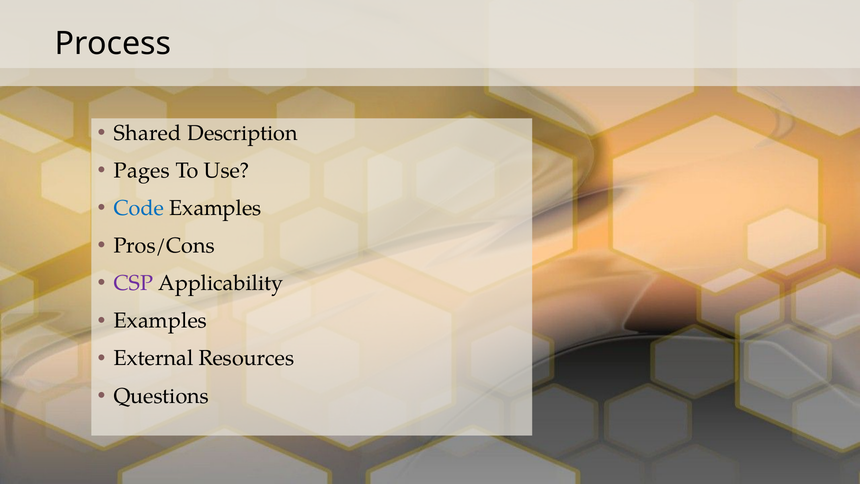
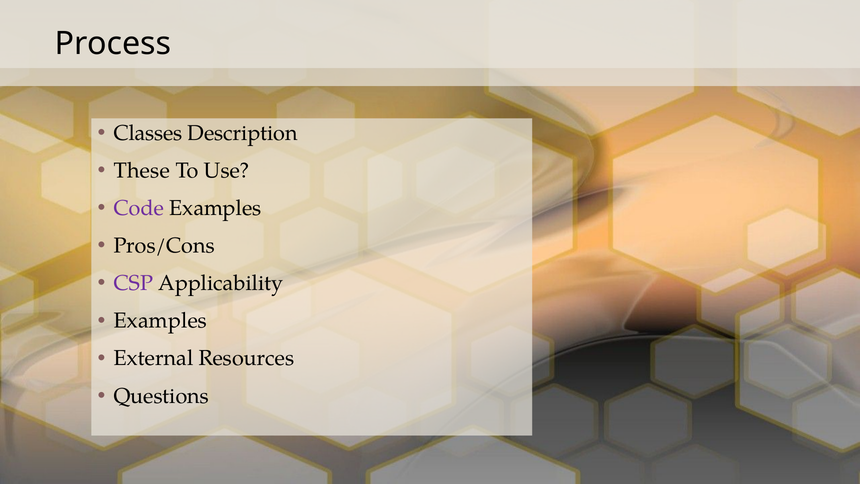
Shared: Shared -> Classes (148, 133)
Pages: Pages -> These (142, 171)
Code colour: blue -> purple (139, 208)
